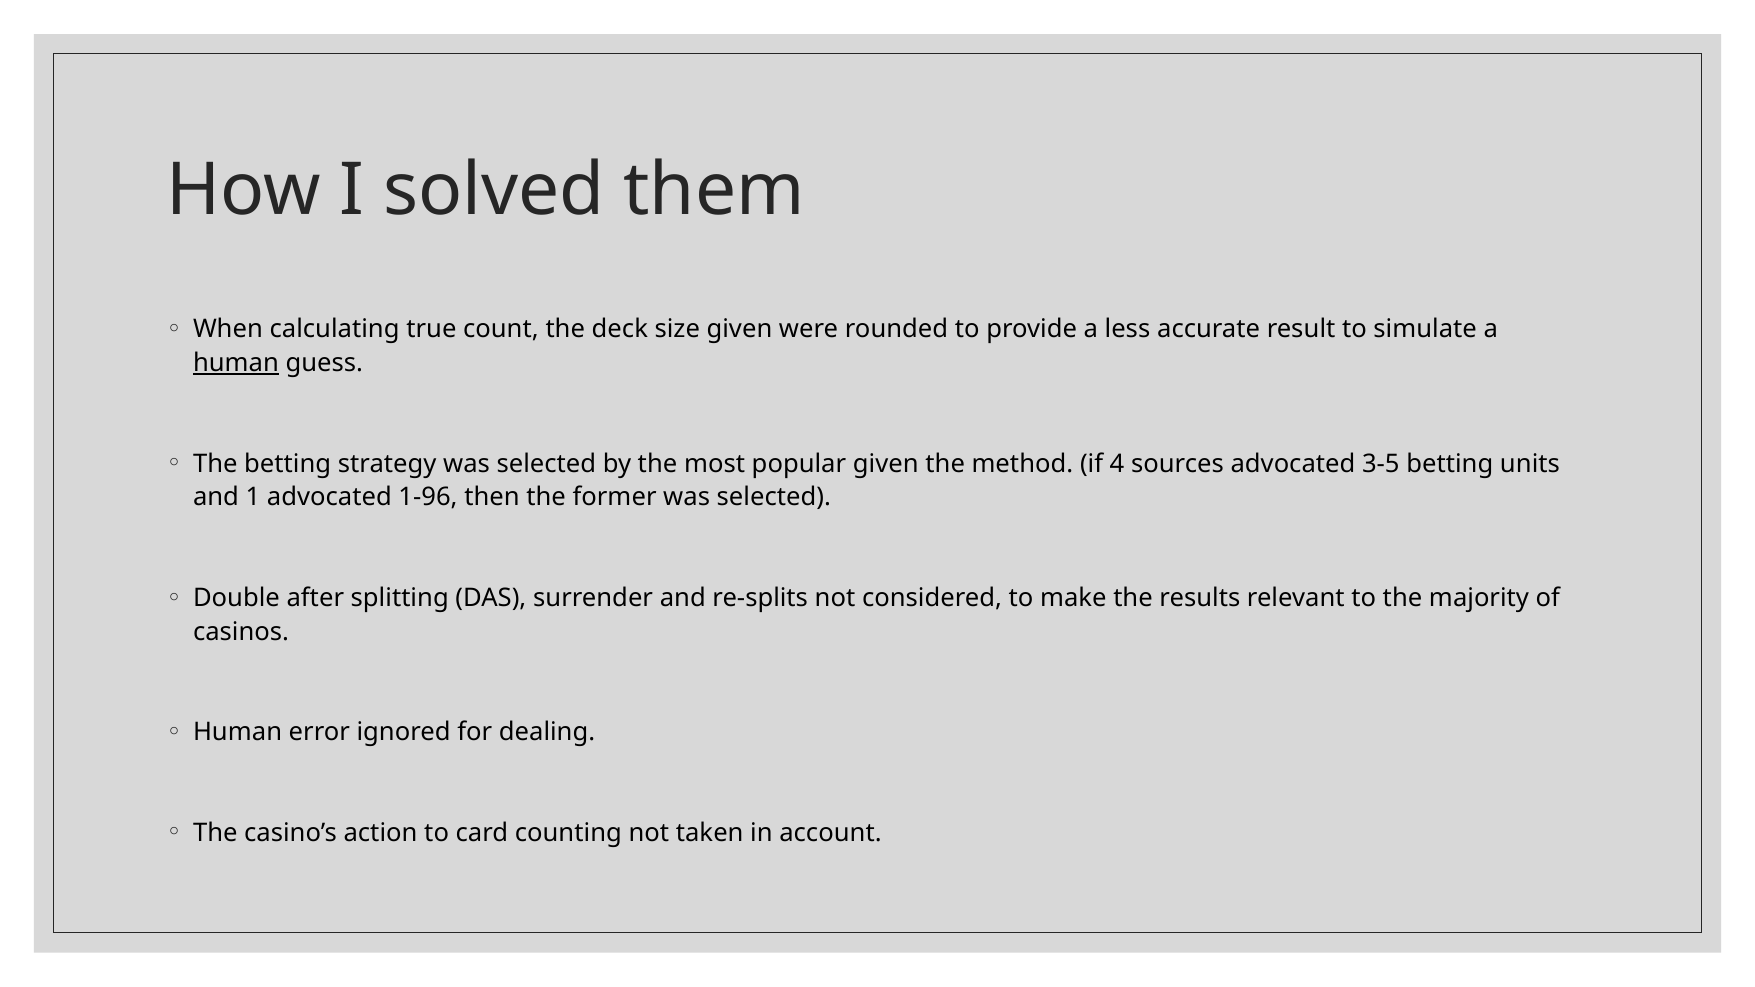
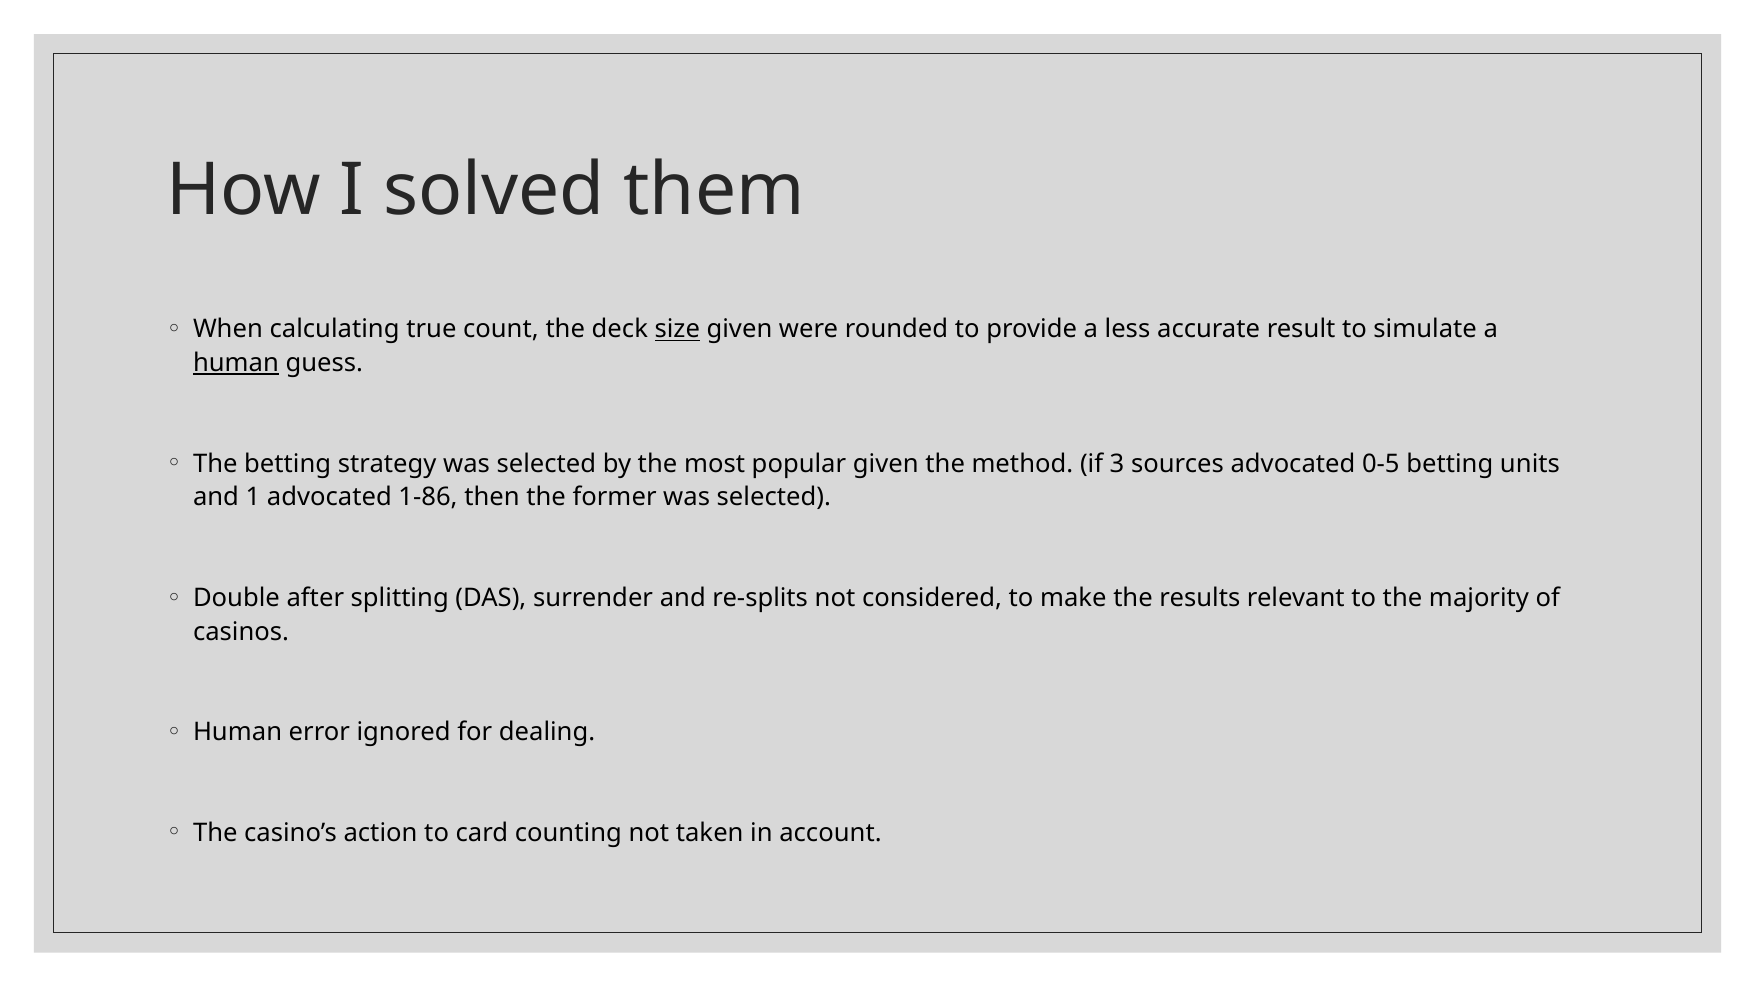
size underline: none -> present (677, 330)
4: 4 -> 3 (1117, 464)
3-5: 3-5 -> 0-5 (1381, 464)
1-96: 1-96 -> 1-86 (428, 498)
